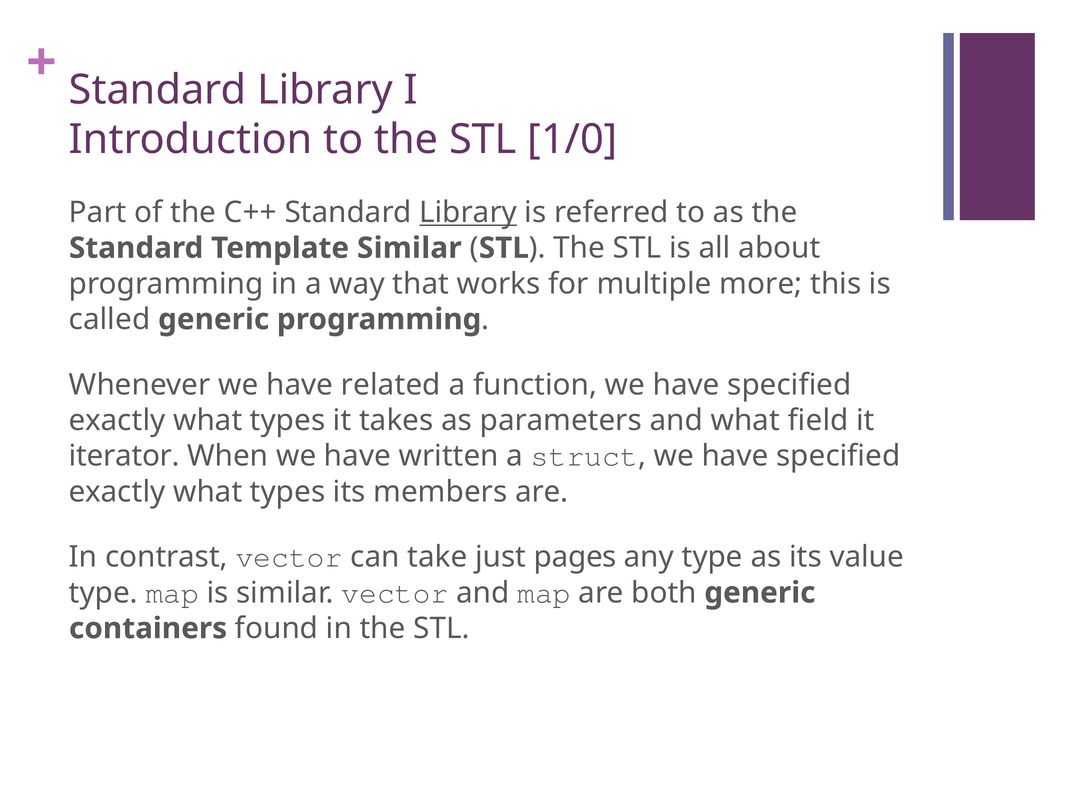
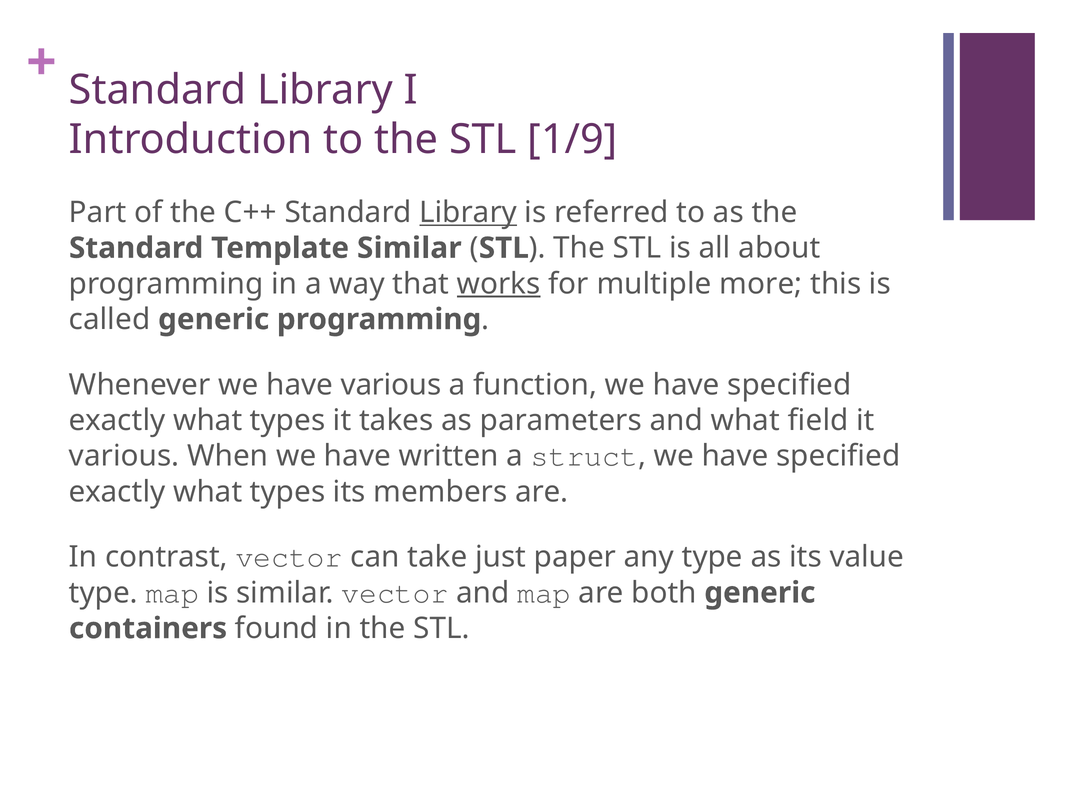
1/0: 1/0 -> 1/9 (573, 140)
works underline: none -> present (499, 284)
have related: related -> various (391, 385)
iterator: iterator -> various (124, 456)
pages: pages -> paper (575, 557)
